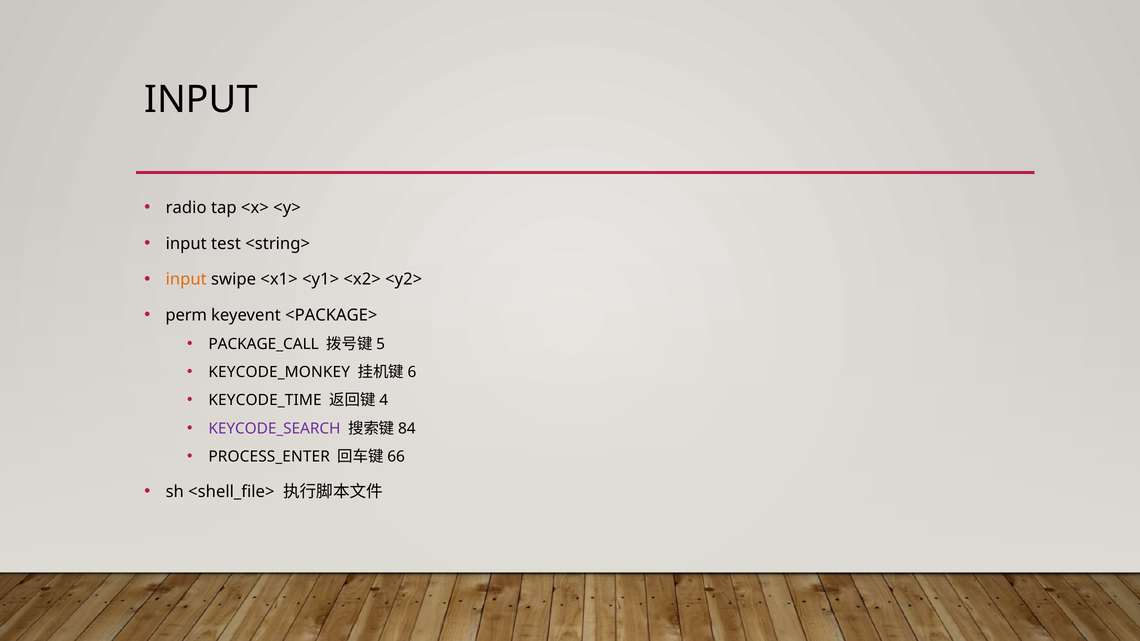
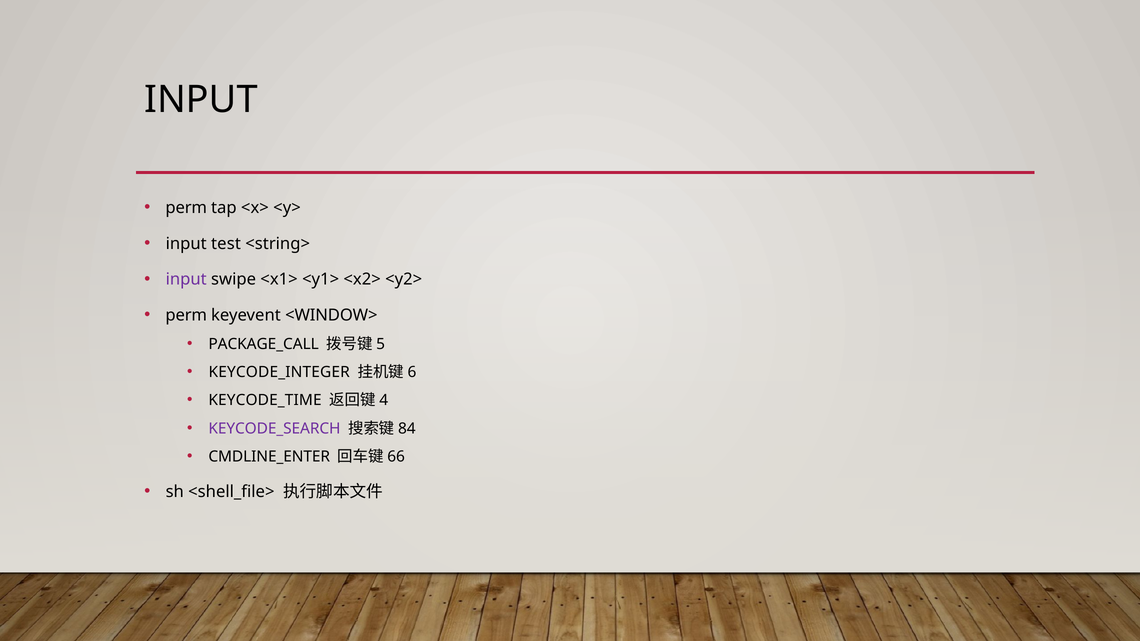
radio: radio -> perm (186, 208)
input colour: orange -> purple (186, 279)
<PACKAGE>: <PACKAGE> -> <WINDOW> (331, 315)
KEYCODE_MONKEY: KEYCODE_MONKEY -> KEYCODE_INTEGER (279, 372)
PROCESS_ENTER: PROCESS_ENTER -> CMDLINE_ENTER (269, 457)
